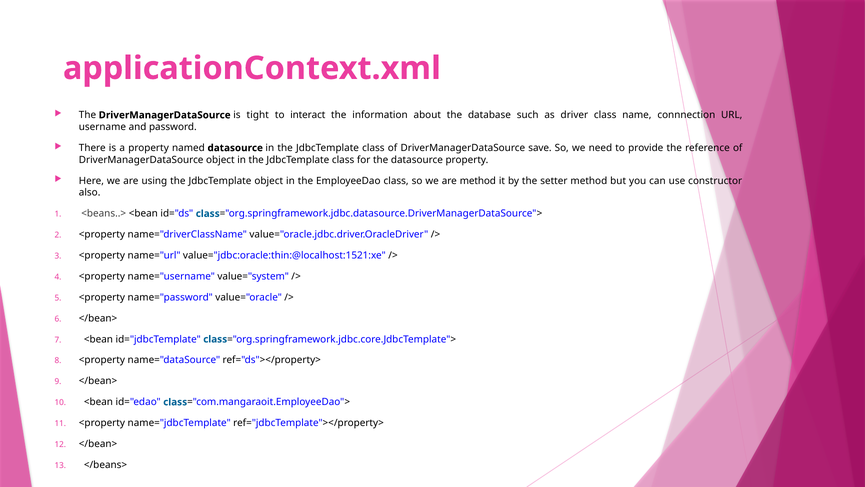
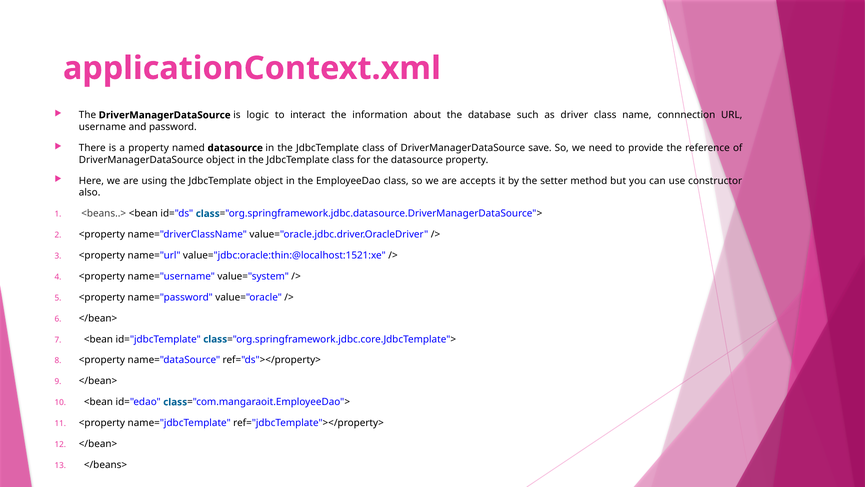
tight: tight -> logic (258, 115)
are method: method -> accepts (478, 181)
